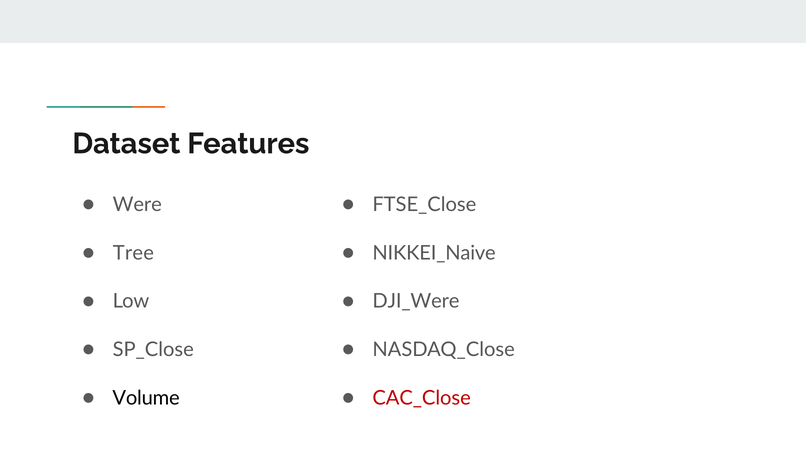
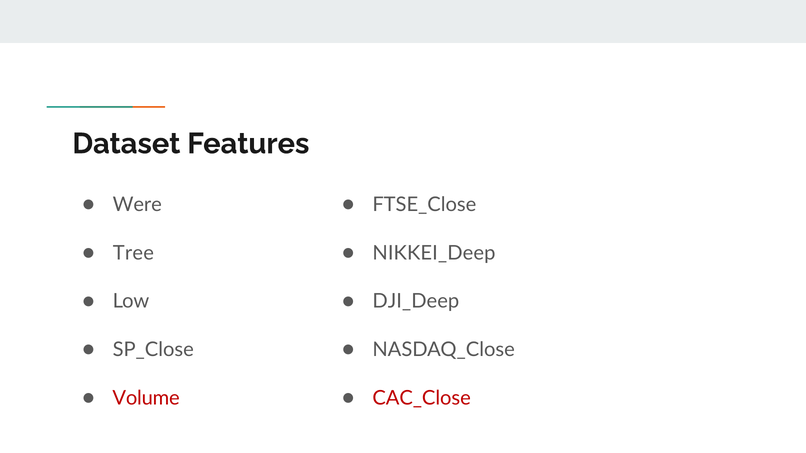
NIKKEI_Naive: NIKKEI_Naive -> NIKKEI_Deep (434, 253)
DJI_Were: DJI_Were -> DJI_Deep (416, 302)
Volume colour: black -> red (146, 398)
